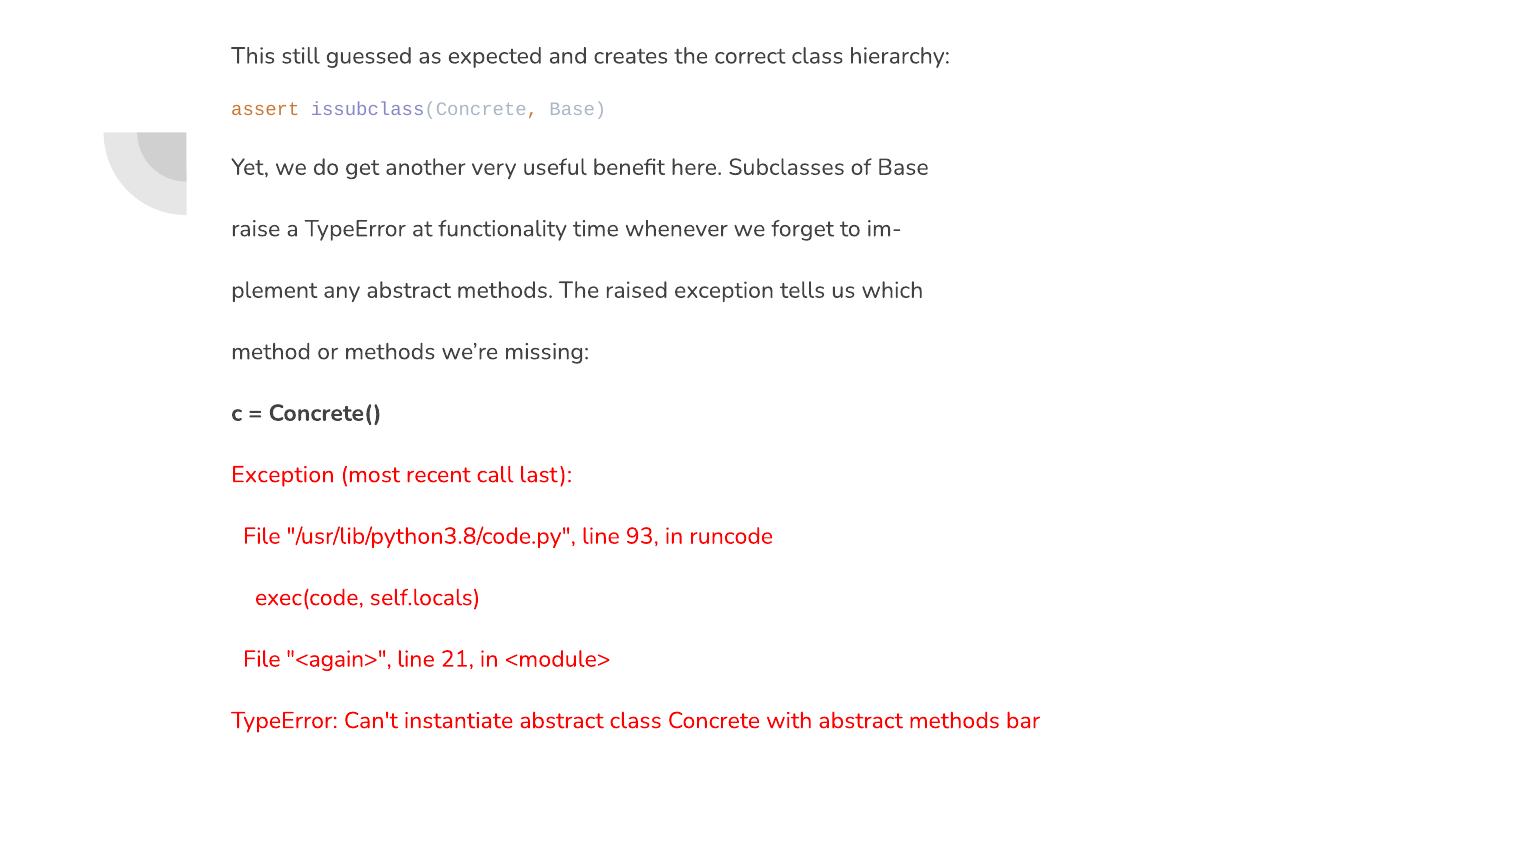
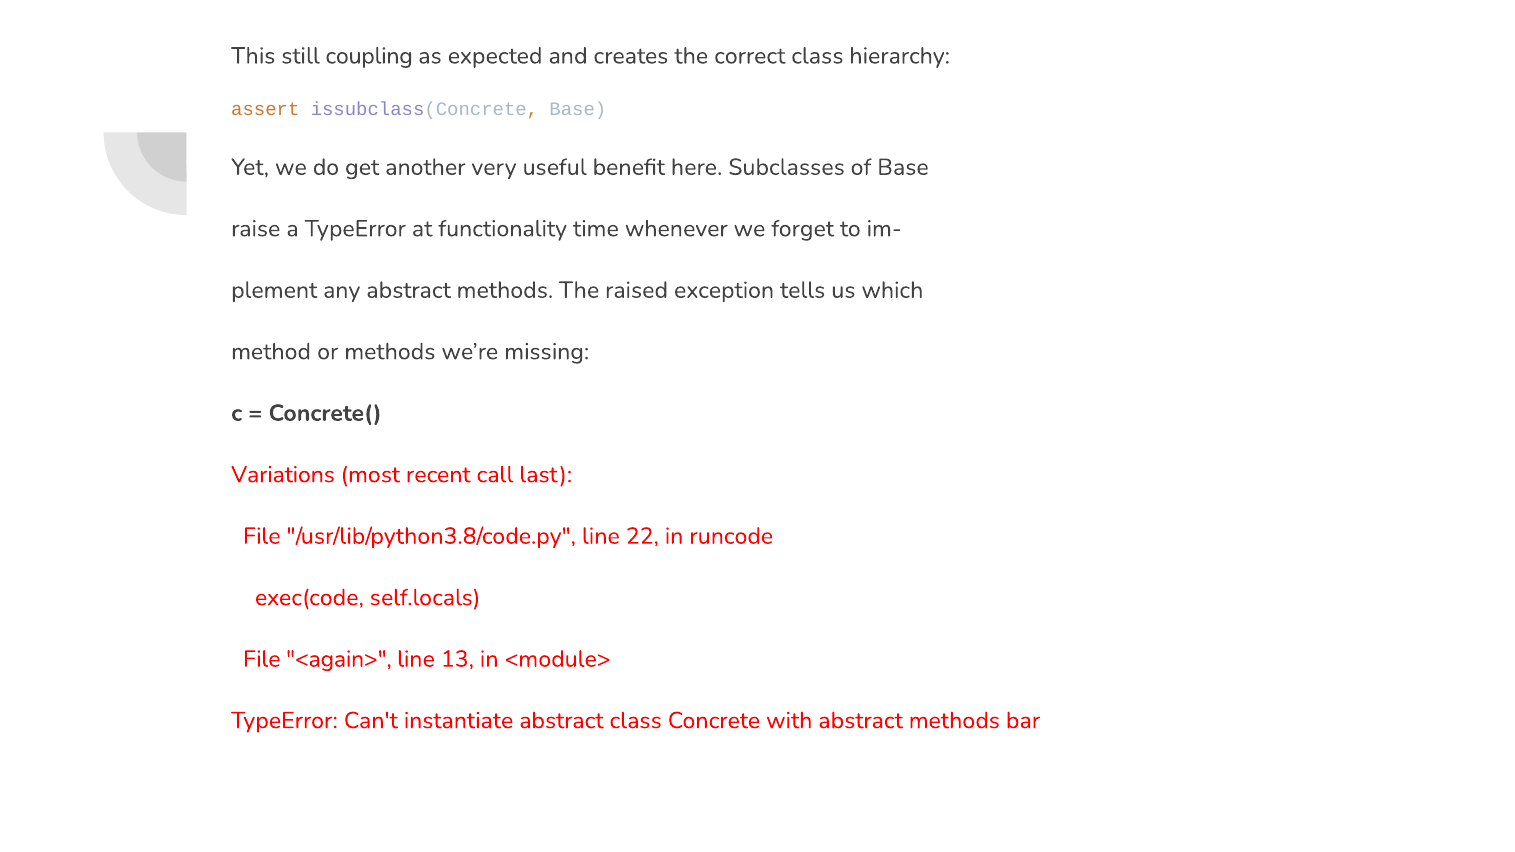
guessed: guessed -> coupling (369, 56)
Exception: Exception -> Variations (283, 475)
93: 93 -> 22 (642, 536)
21: 21 -> 13 (457, 659)
